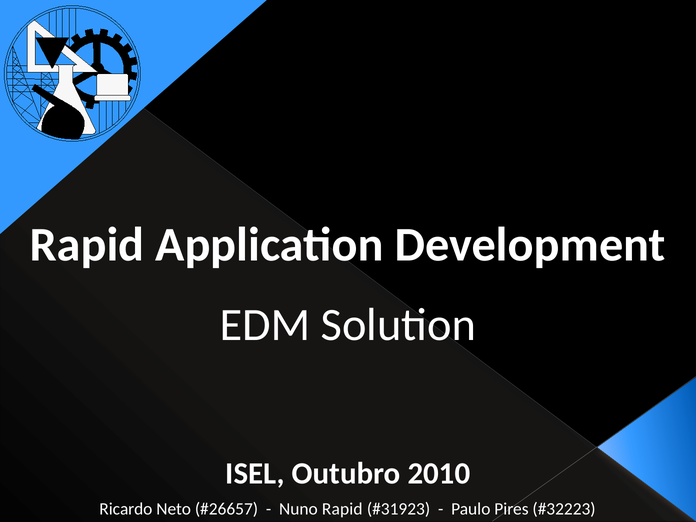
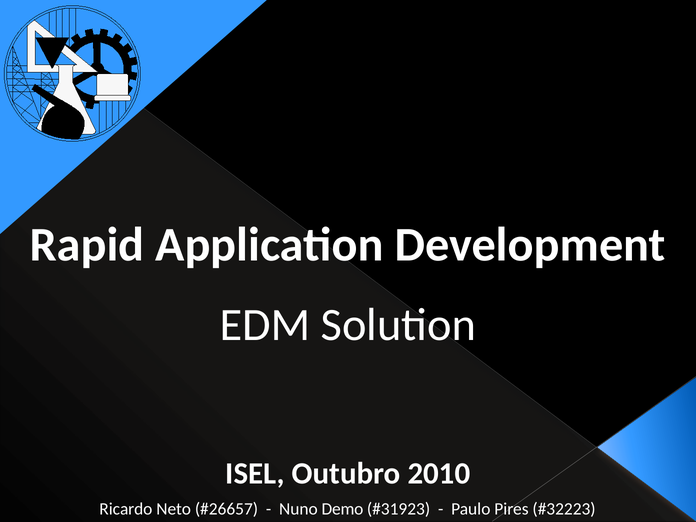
Nuno Rapid: Rapid -> Demo (342, 509)
